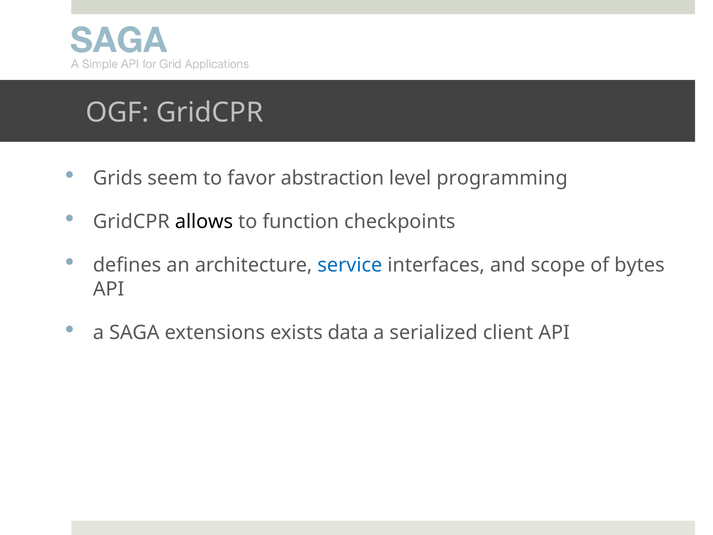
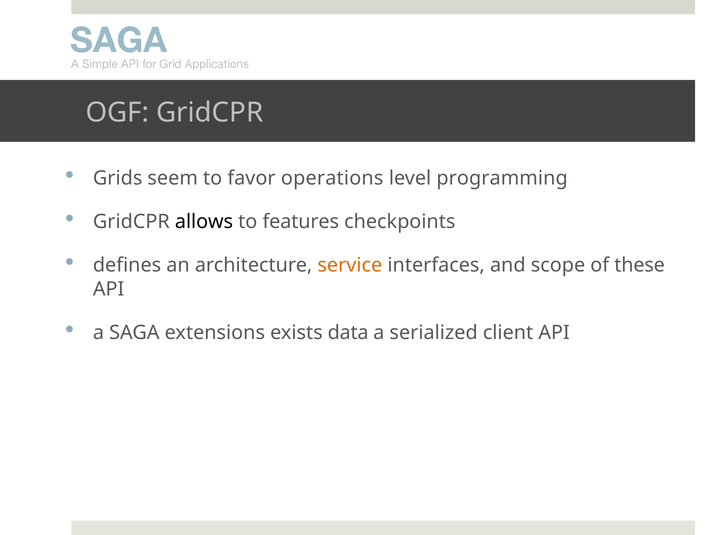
abstraction: abstraction -> operations (332, 178)
function: function -> features (301, 222)
service colour: blue -> orange (350, 265)
bytes: bytes -> these (640, 265)
